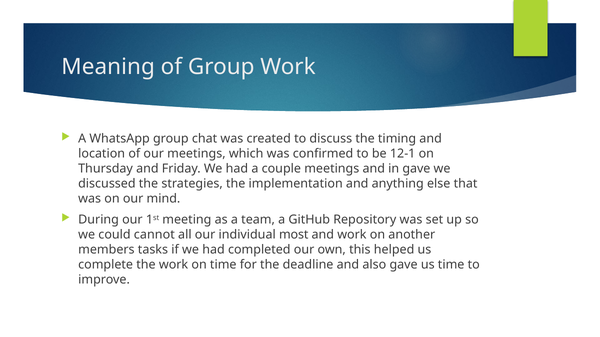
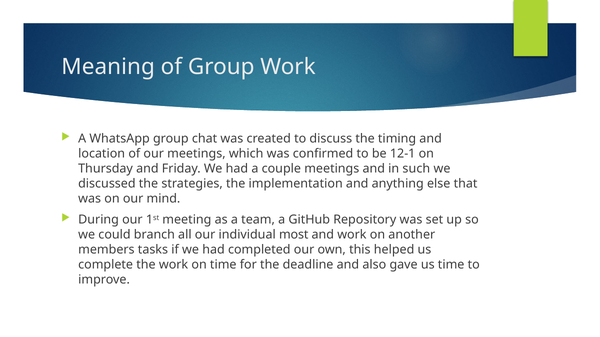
in gave: gave -> such (416, 169)
cannot: cannot -> branch (154, 235)
